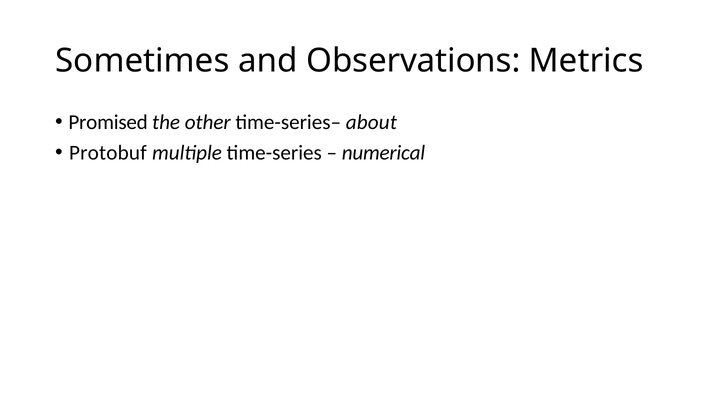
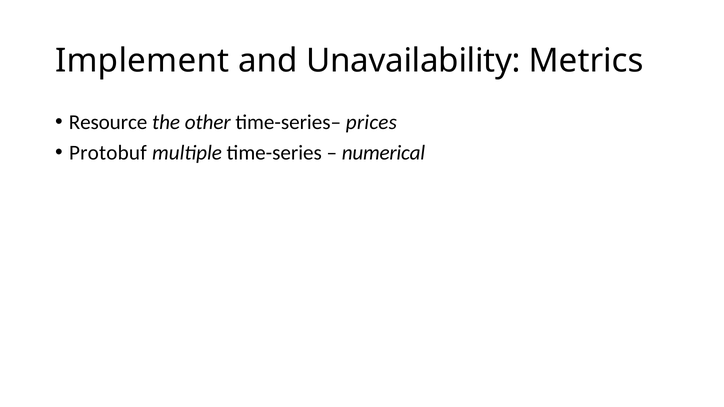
Sometimes: Sometimes -> Implement (142, 61)
Observations: Observations -> Unavailability (413, 61)
Promised: Promised -> Resource (108, 122)
about: about -> prices (371, 122)
